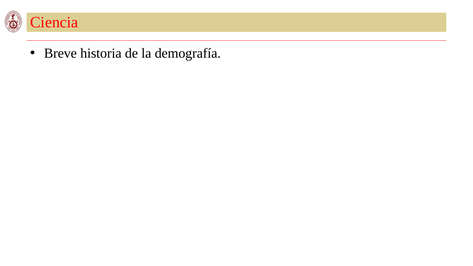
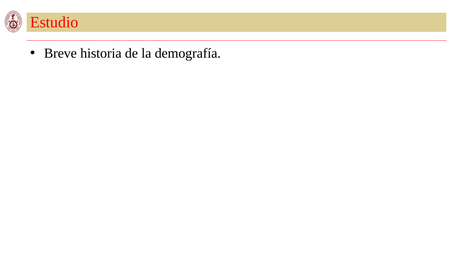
Ciencia: Ciencia -> Estudio (54, 22)
